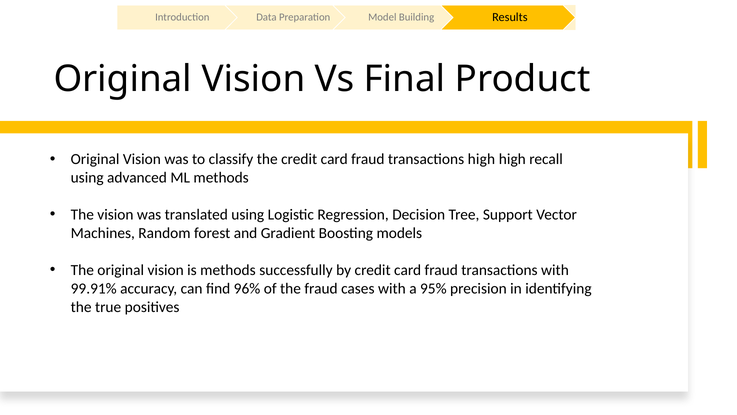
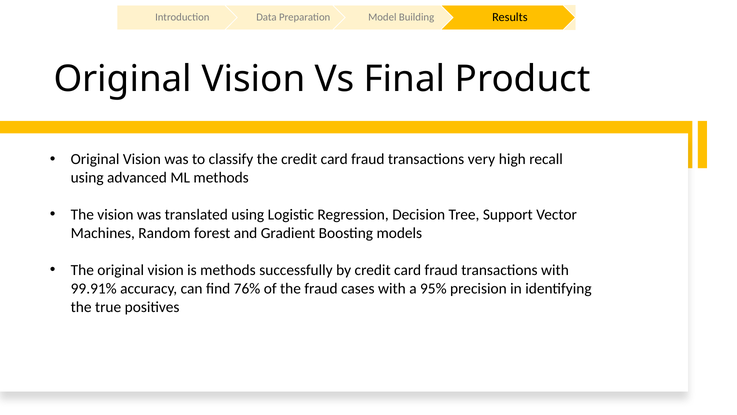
transactions high: high -> very (481, 159)
96%: 96% -> 76% (247, 288)
